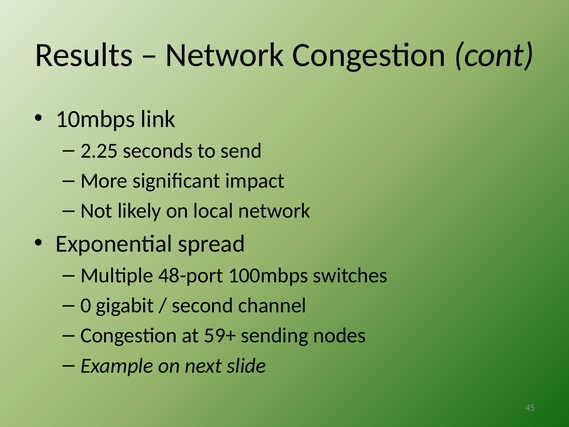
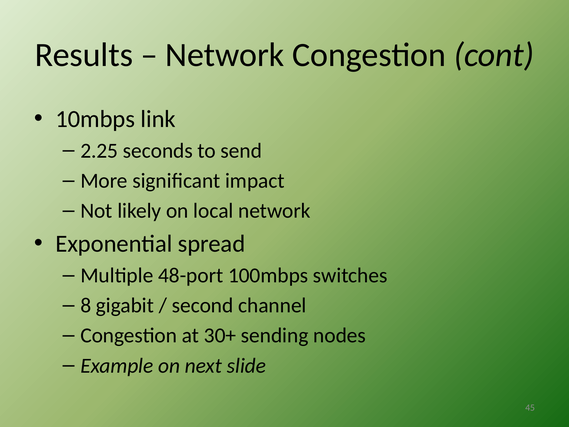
0: 0 -> 8 (86, 305)
59+: 59+ -> 30+ (220, 335)
